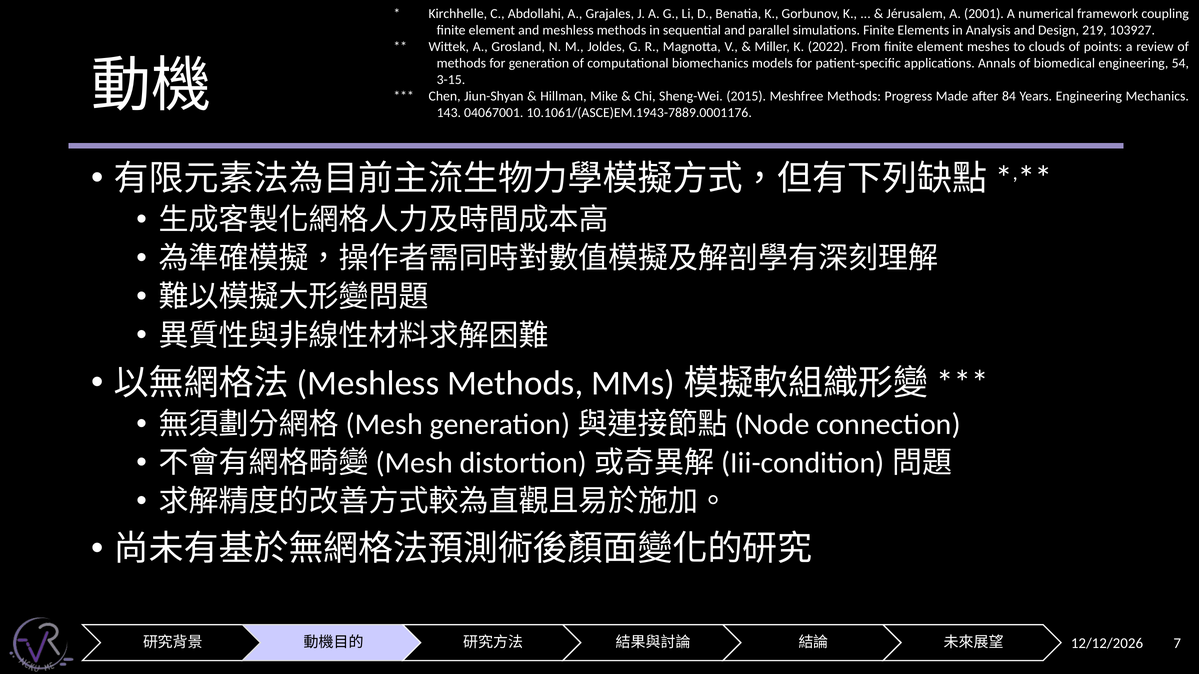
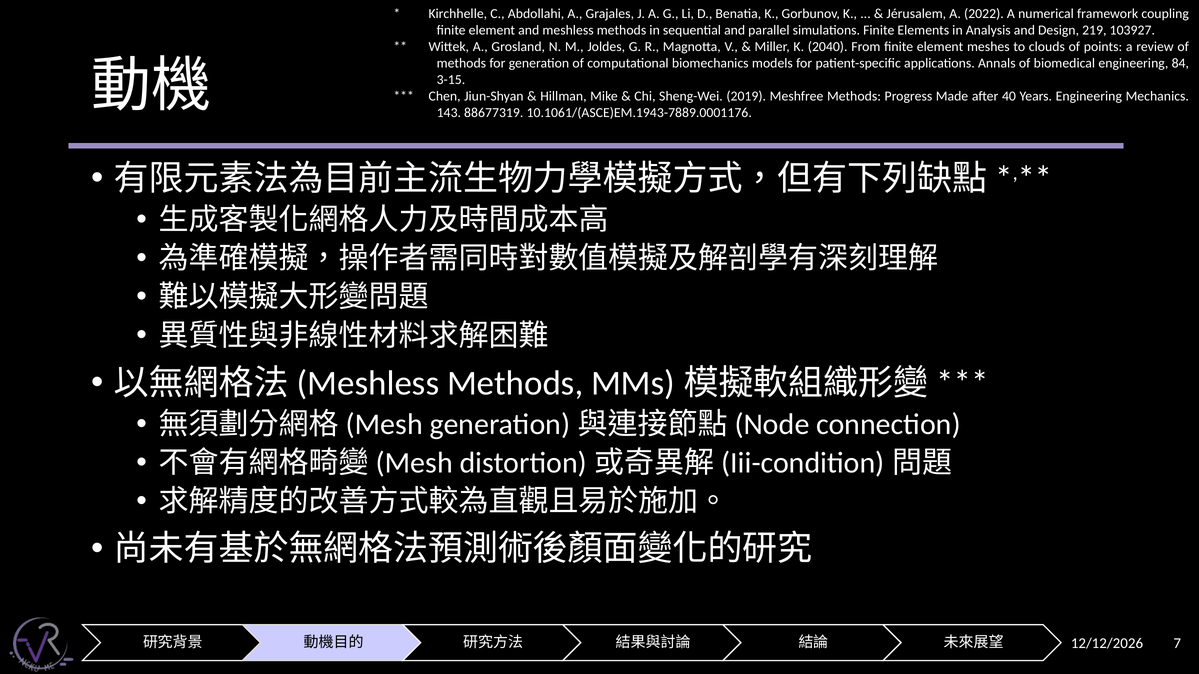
2001: 2001 -> 2022 (984, 14)
2022: 2022 -> 2040 (828, 47)
54: 54 -> 84 (1180, 63)
2015: 2015 -> 2019 (746, 96)
84: 84 -> 40 (1009, 96)
04067001: 04067001 -> 88677319 (494, 113)
